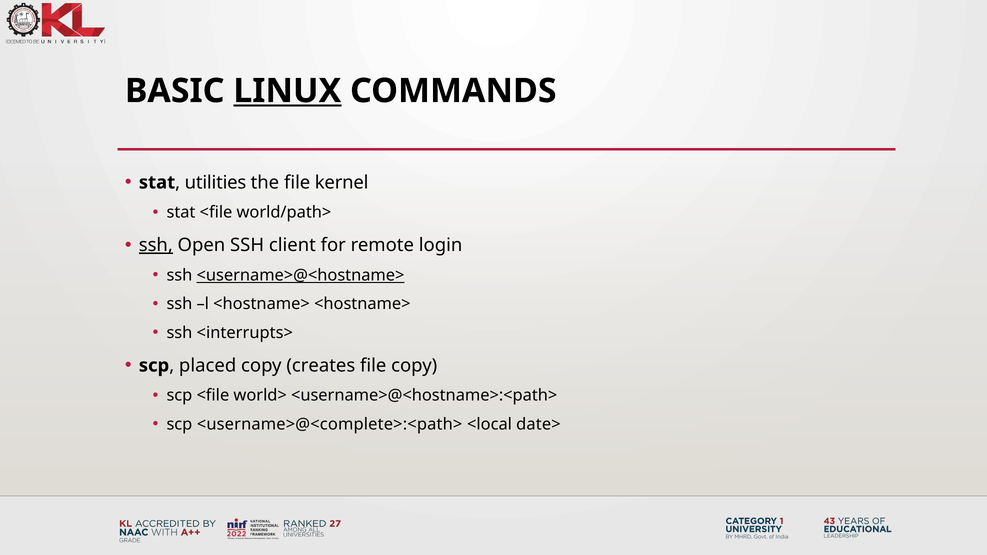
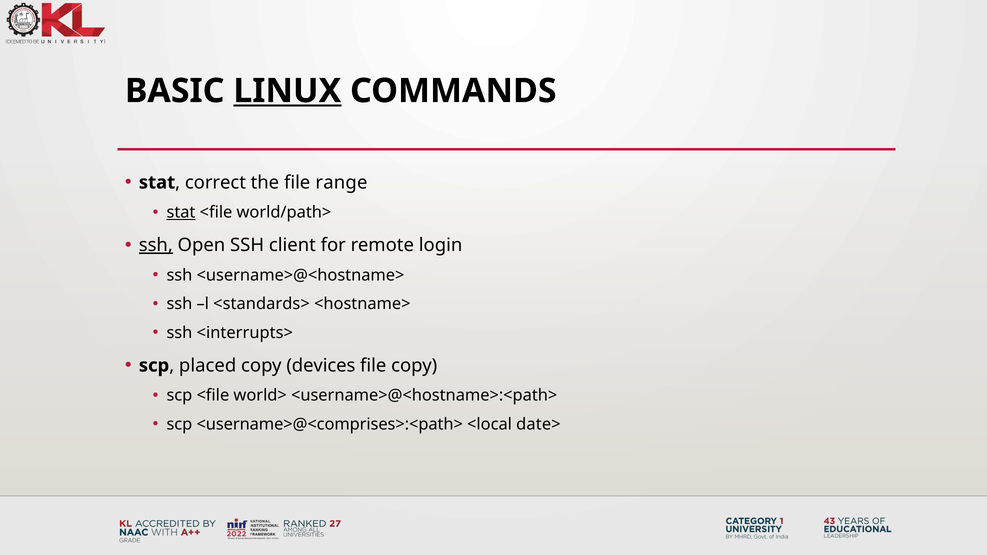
utilities: utilities -> correct (215, 183)
kernel: kernel -> range (341, 183)
stat underline: none -> present (181, 213)
<username>@<hostname> underline: present -> none (301, 275)
l <hostname>: <hostname> -> <standards> (262, 304)
creates: creates -> devices (321, 366)
<username>@<complete>:<path>: <username>@<complete>:<path> -> <username>@<comprises>:<path> (330, 424)
